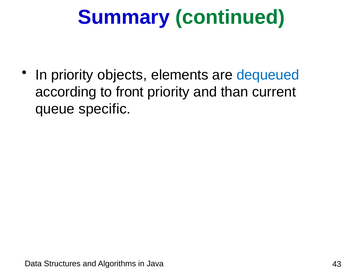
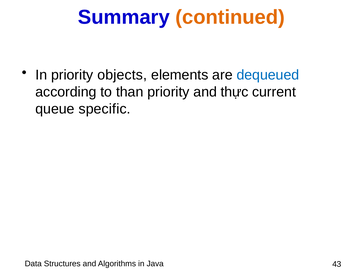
continued colour: green -> orange (230, 17)
front: front -> than (130, 92)
than: than -> thực (235, 92)
